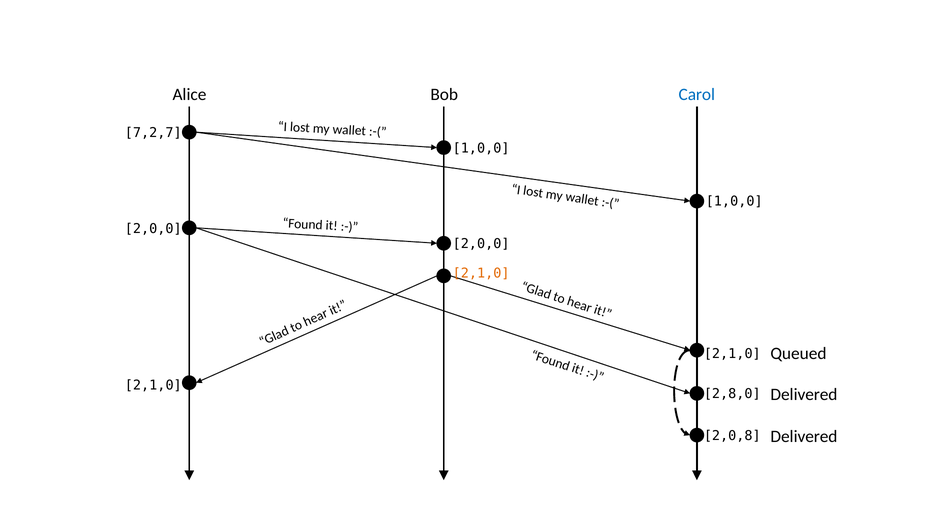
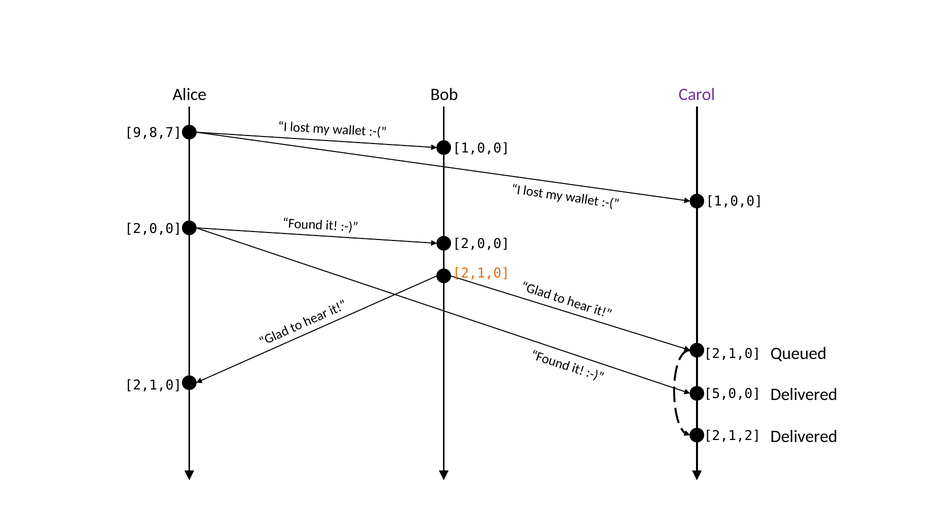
Carol colour: blue -> purple (697, 94)
7,2,7: 7,2,7 -> 9,8,7 (153, 133)
2,8,0: 2,8,0 -> 5,0,0 (732, 393)
2,0,8: 2,0,8 -> 2,1,2 (732, 435)
